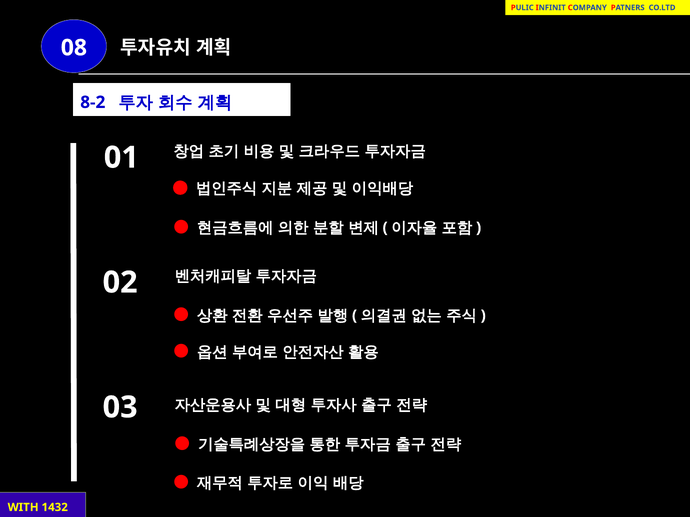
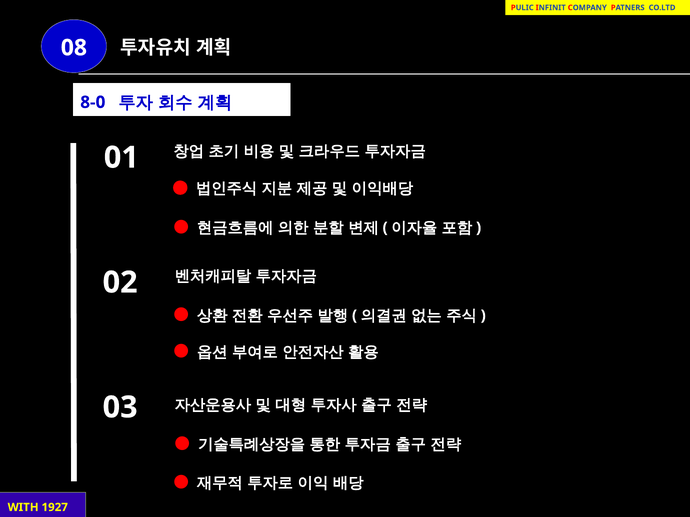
8-2: 8-2 -> 8-0 (93, 102)
1432: 1432 -> 1927 (55, 508)
